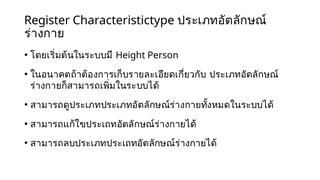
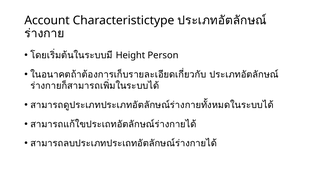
Register: Register -> Account (47, 20)
